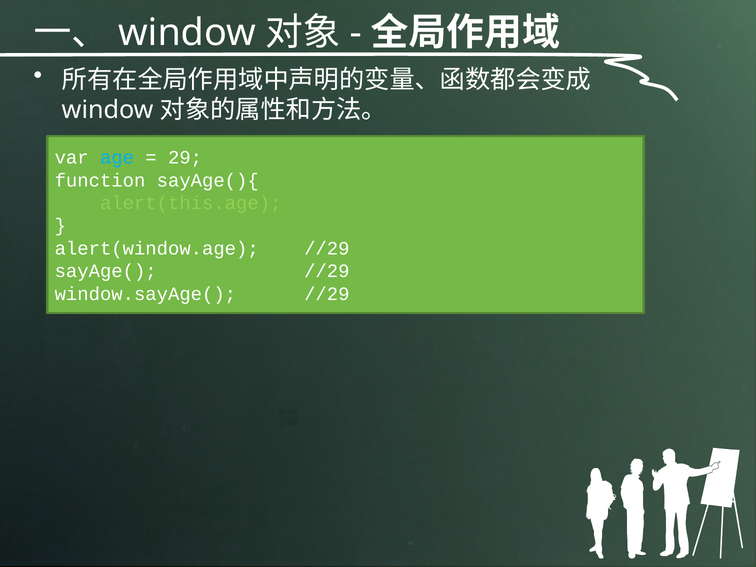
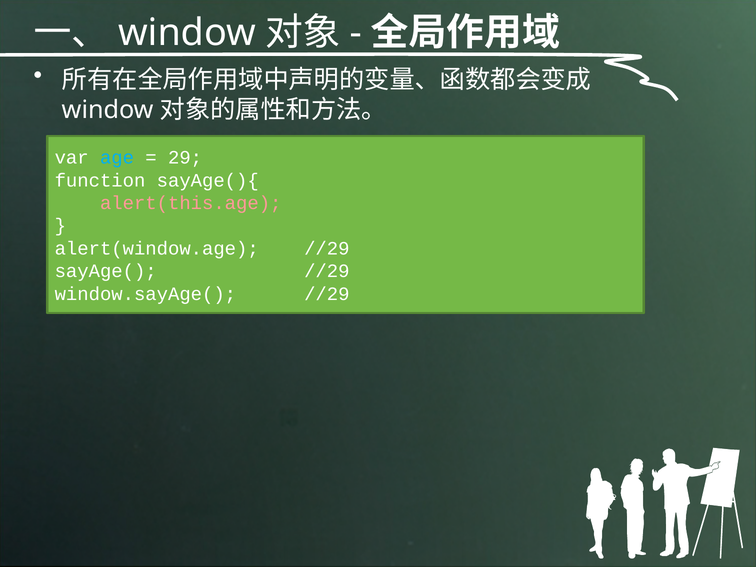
alert(this.age colour: light green -> pink (191, 203)
